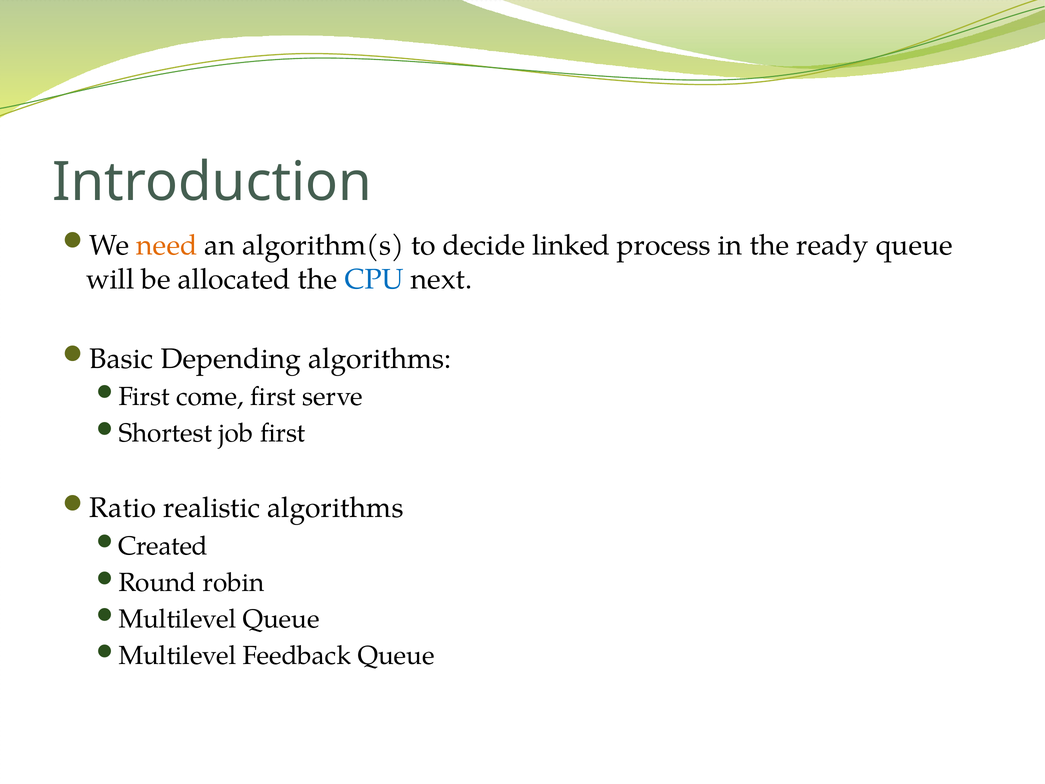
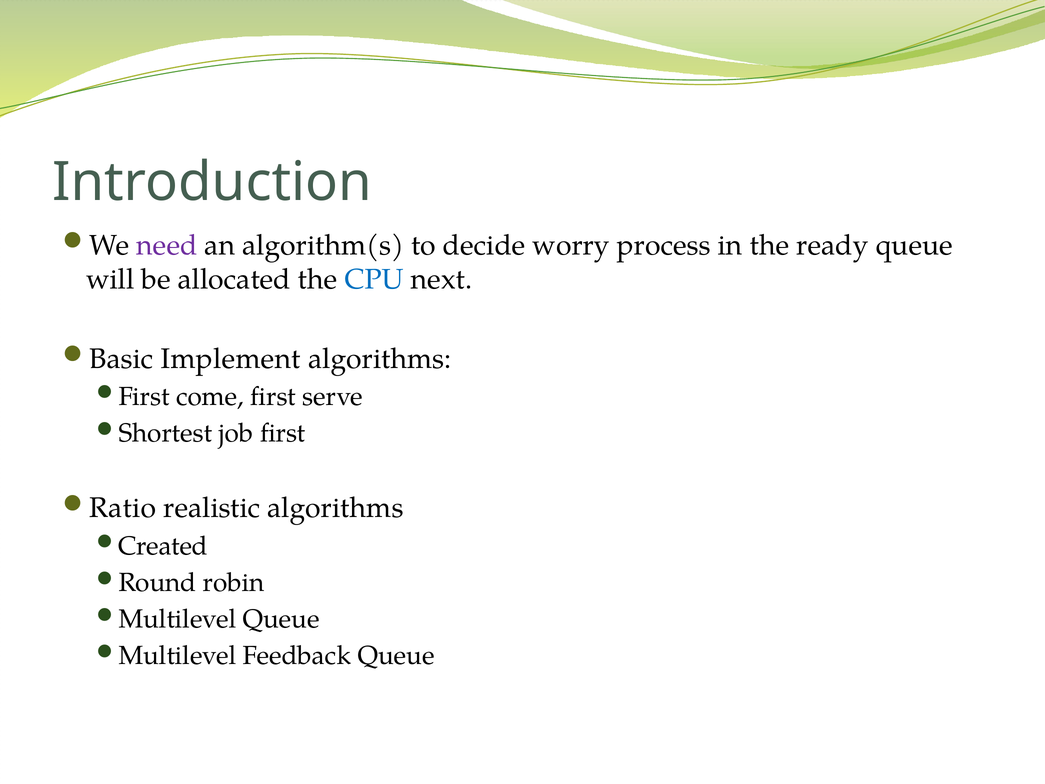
need colour: orange -> purple (167, 245)
linked: linked -> worry (571, 245)
Depending: Depending -> Implement (231, 359)
